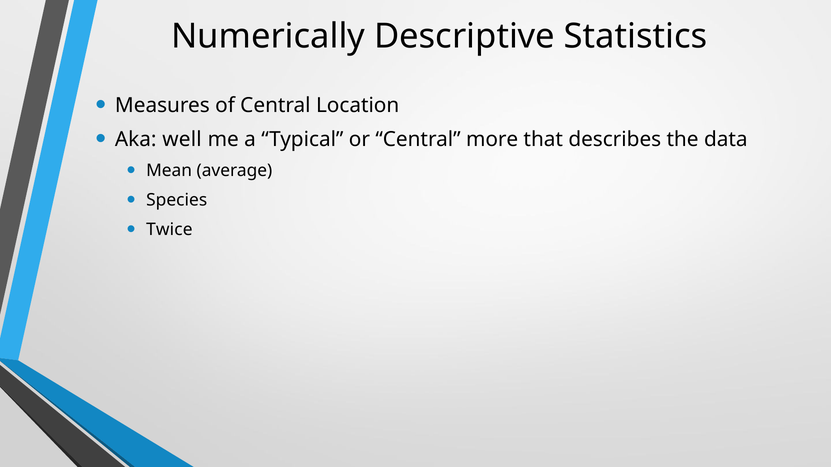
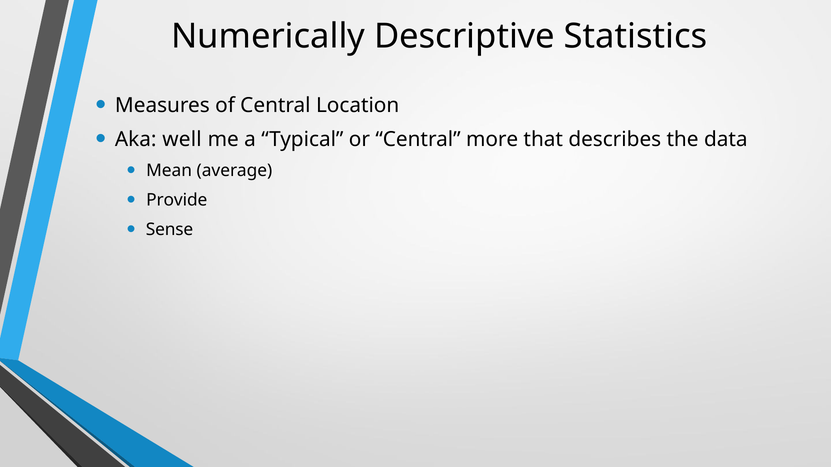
Species: Species -> Provide (177, 200)
Twice: Twice -> Sense (170, 230)
